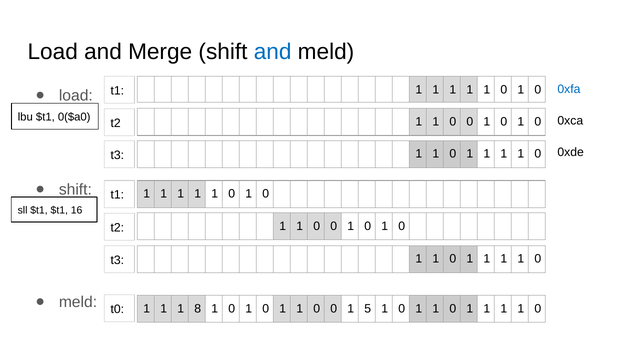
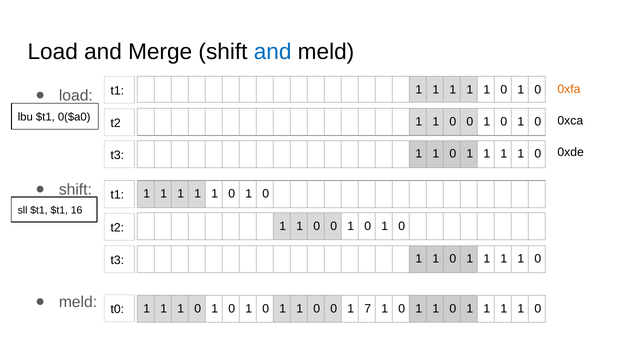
0xfa colour: blue -> orange (569, 90)
8: 8 -> 0 (198, 309)
5: 5 -> 7 (368, 309)
